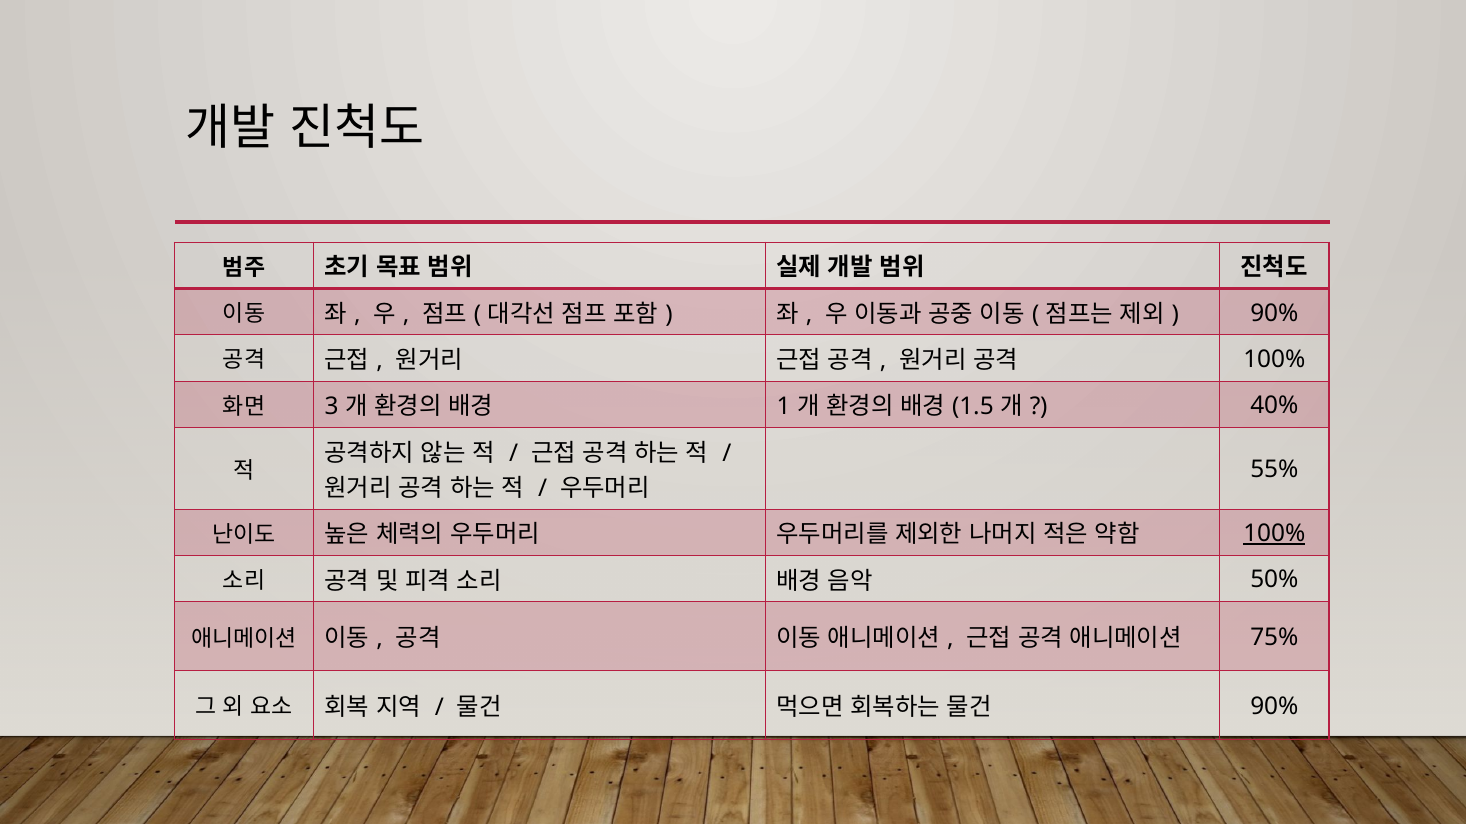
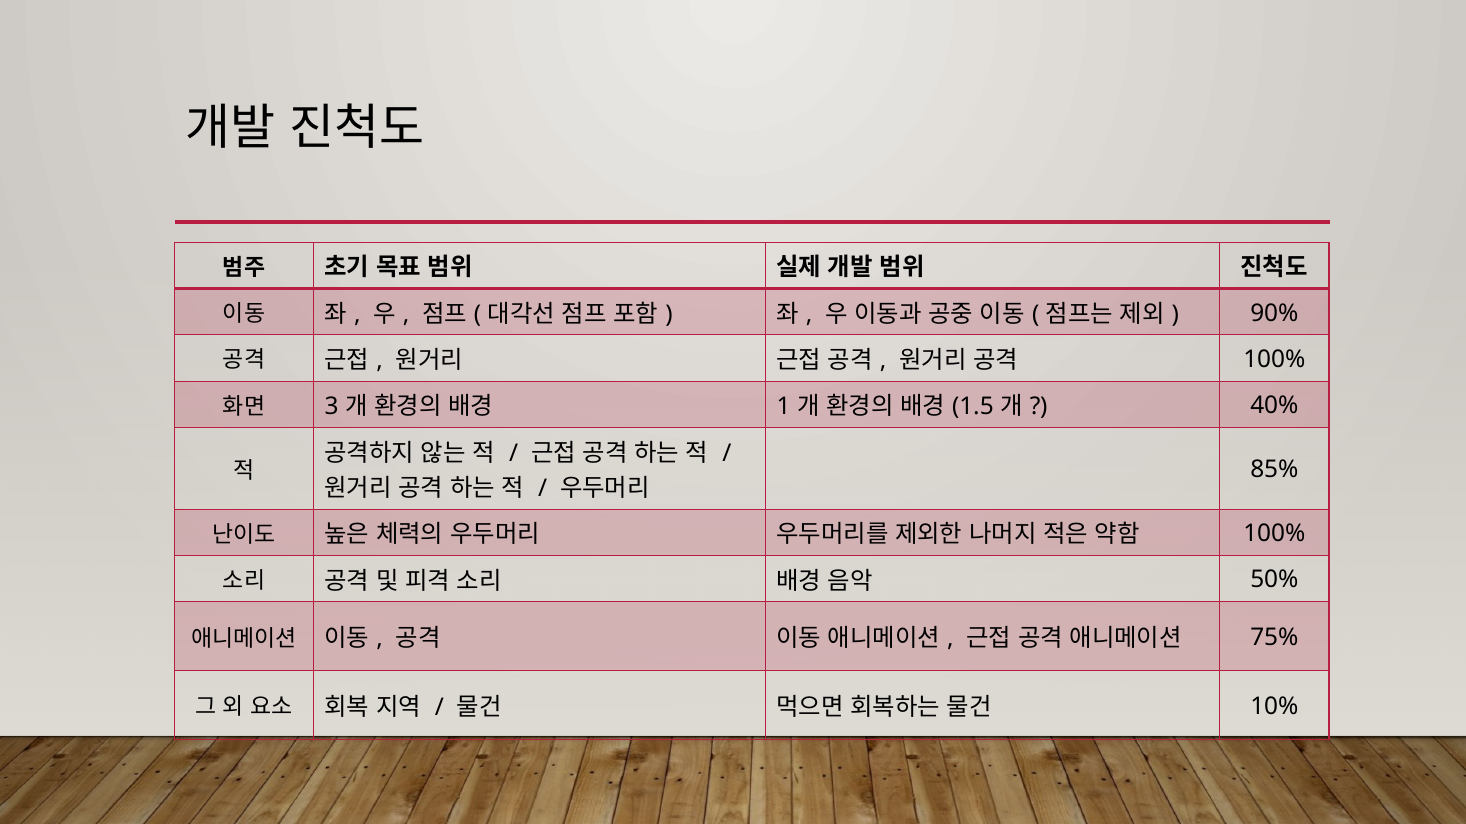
55%: 55% -> 85% (1274, 470)
100% underline: present -> none (1274, 534)
90%: 90% -> 10% (1274, 707)
